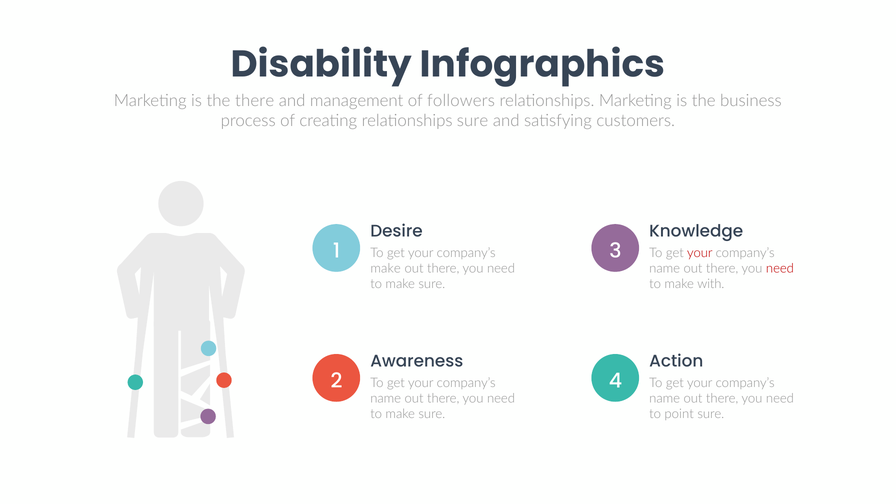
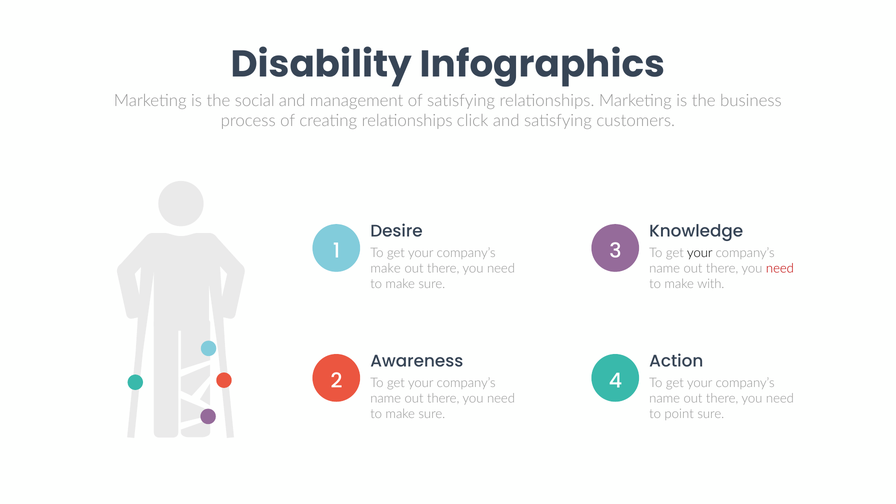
the there: there -> social (255, 101)
of followers: followers -> satisfying (461, 101)
relationships sure: sure -> click (473, 121)
your colour: red -> black (700, 253)
